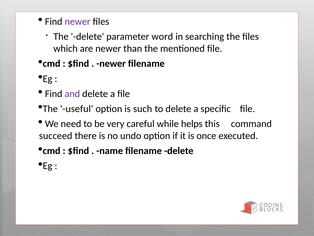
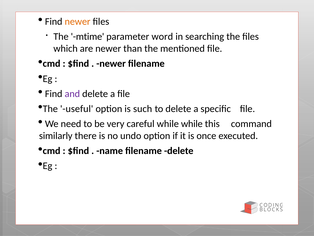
newer colour: purple -> orange (78, 22)
The delete: delete -> mtime (88, 37)
while helps: helps -> while (192, 124)
succeed: succeed -> similarly (56, 136)
